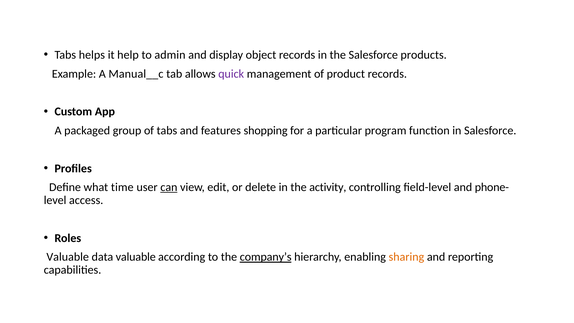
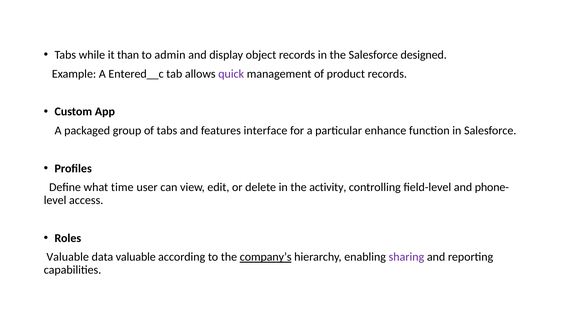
helps: helps -> while (92, 55)
help: help -> than (128, 55)
products: products -> designed (424, 55)
Manual__c: Manual__c -> Entered__c (136, 74)
shopping: shopping -> interface (266, 130)
program: program -> enhance (386, 130)
can underline: present -> none (169, 187)
sharing colour: orange -> purple (406, 257)
